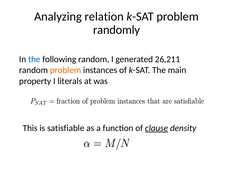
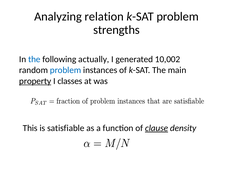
randomly: randomly -> strengths (117, 30)
following random: random -> actually (94, 59)
26,211: 26,211 -> 10,002 (168, 59)
problem colour: orange -> blue (66, 70)
property underline: none -> present (35, 81)
literals: literals -> classes (70, 81)
